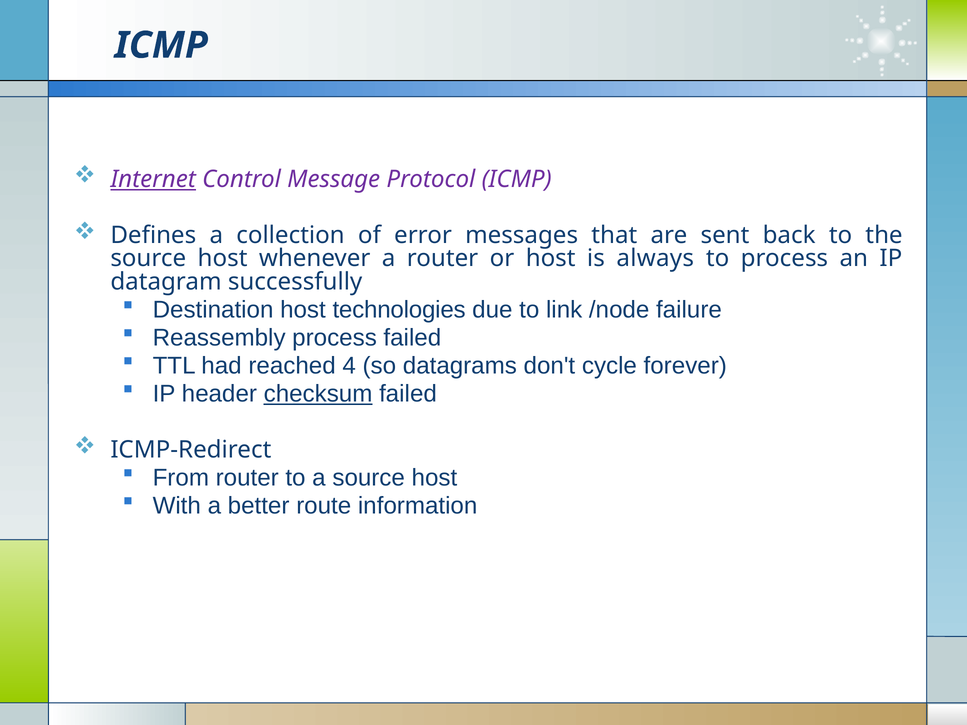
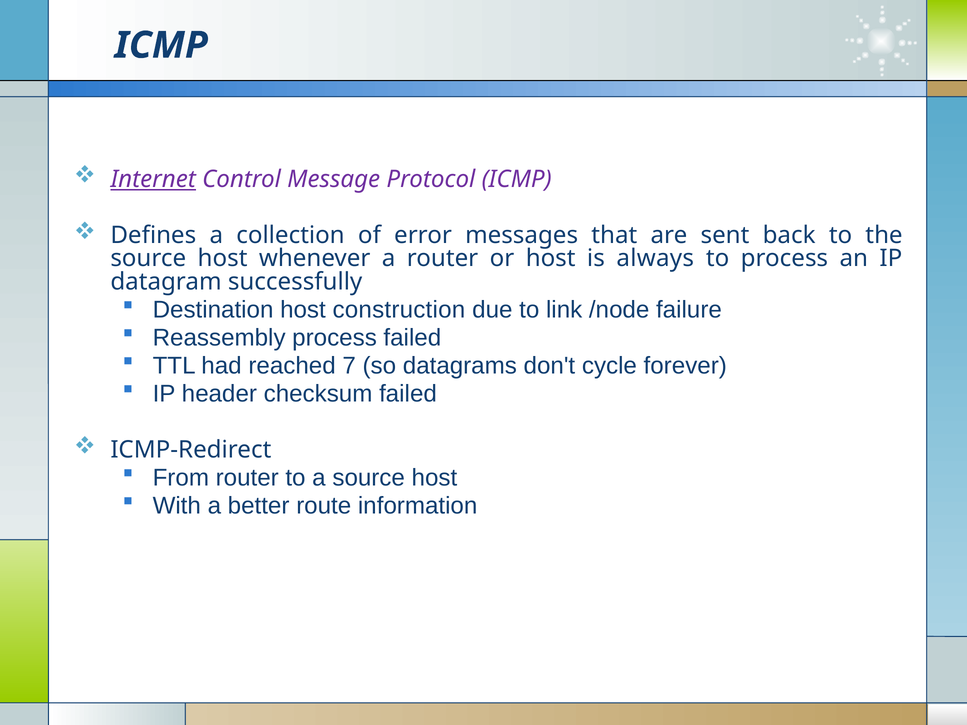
technologies: technologies -> construction (399, 310)
4: 4 -> 7 (349, 366)
checksum underline: present -> none (318, 394)
